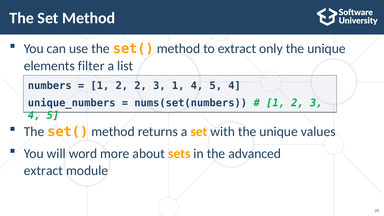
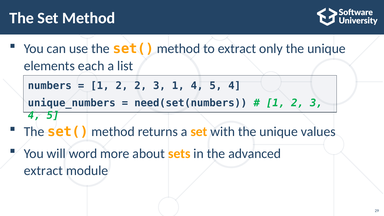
filter: filter -> each (91, 66)
nums(set(numbers: nums(set(numbers -> need(set(numbers (191, 103)
